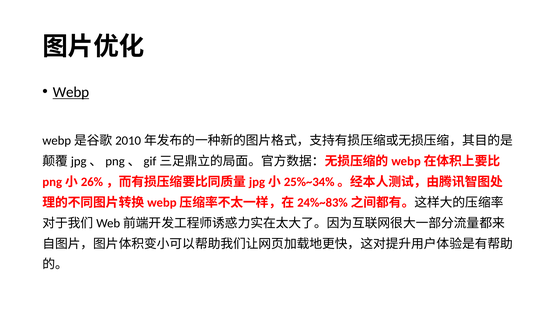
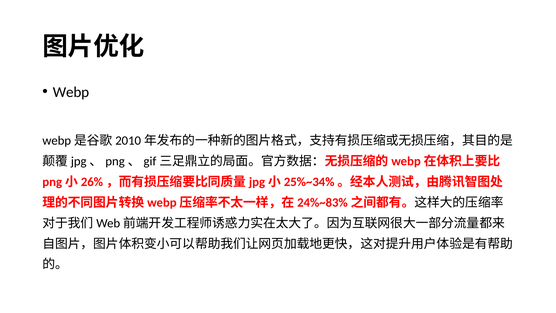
Webp underline: present -> none (71, 92)
